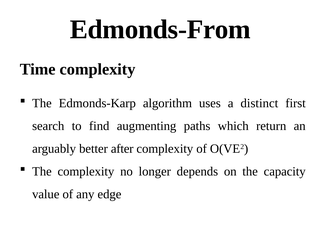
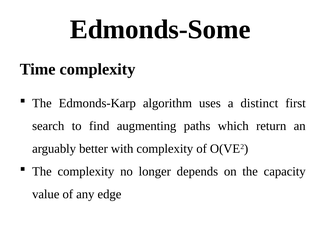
Edmonds-From: Edmonds-From -> Edmonds-Some (160, 29)
after: after -> with (122, 149)
